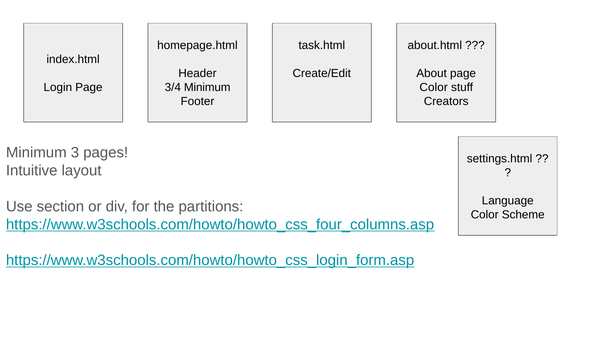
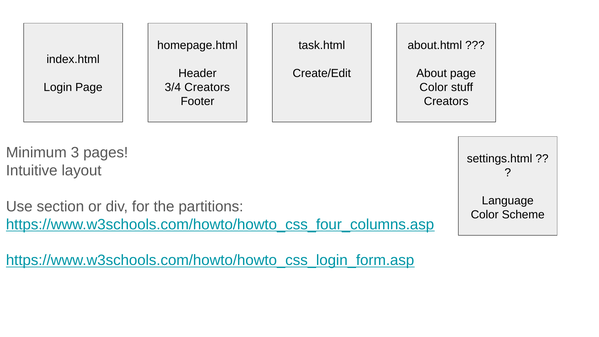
3/4 Minimum: Minimum -> Creators (207, 87)
